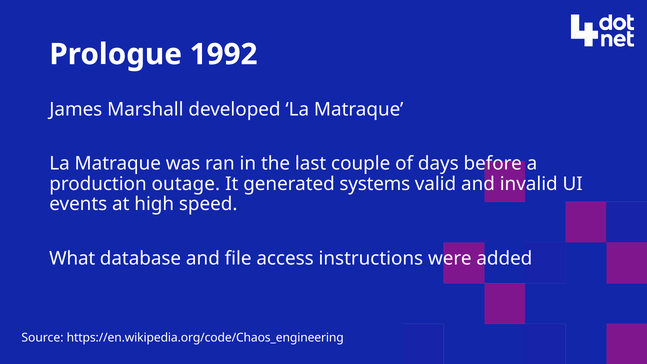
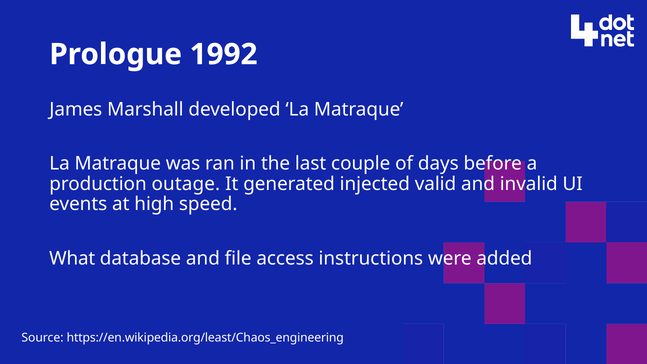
systems: systems -> injected (375, 184)
https://en.wikipedia.org/code/Chaos_engineering: https://en.wikipedia.org/code/Chaos_engineering -> https://en.wikipedia.org/least/Chaos_engineering (205, 338)
